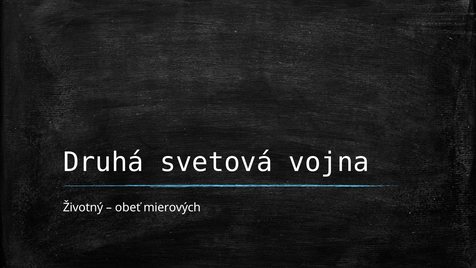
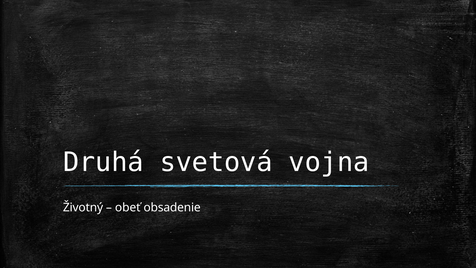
mierových: mierových -> obsadenie (172, 208)
